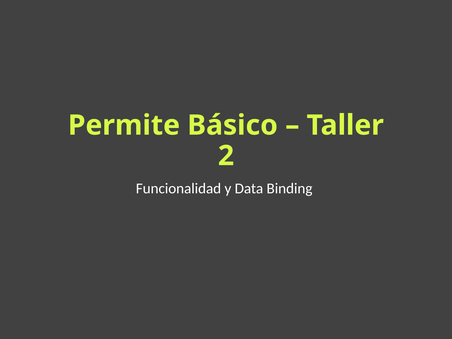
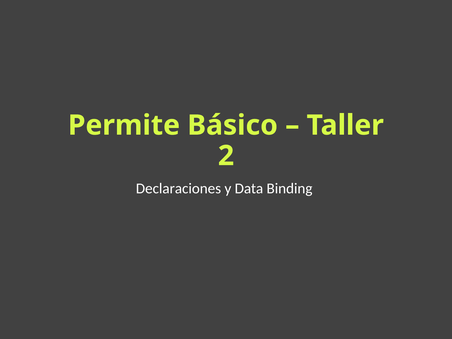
Funcionalidad: Funcionalidad -> Declaraciones (178, 188)
